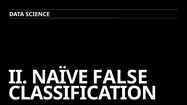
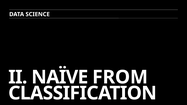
FALSE: FALSE -> FROM (120, 77)
